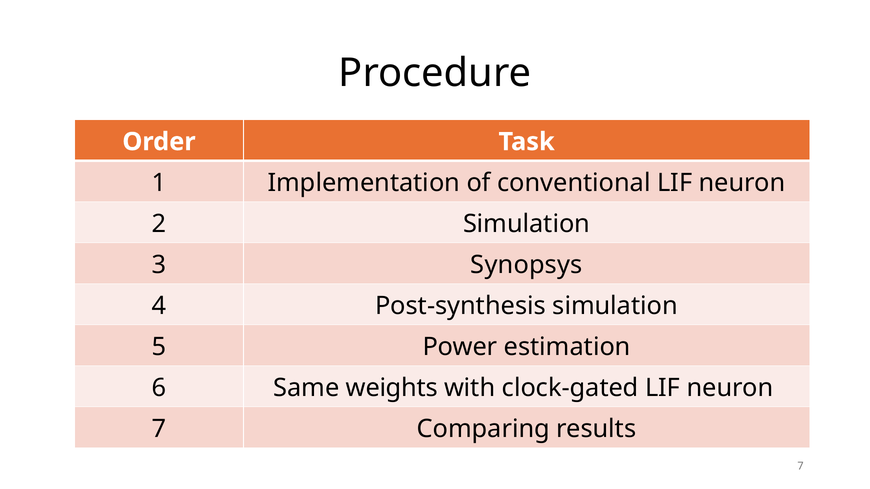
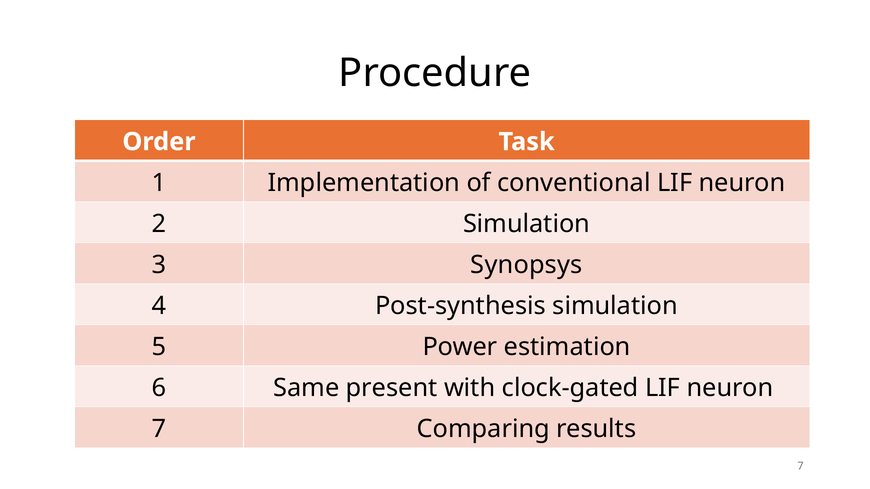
weights: weights -> present (392, 388)
